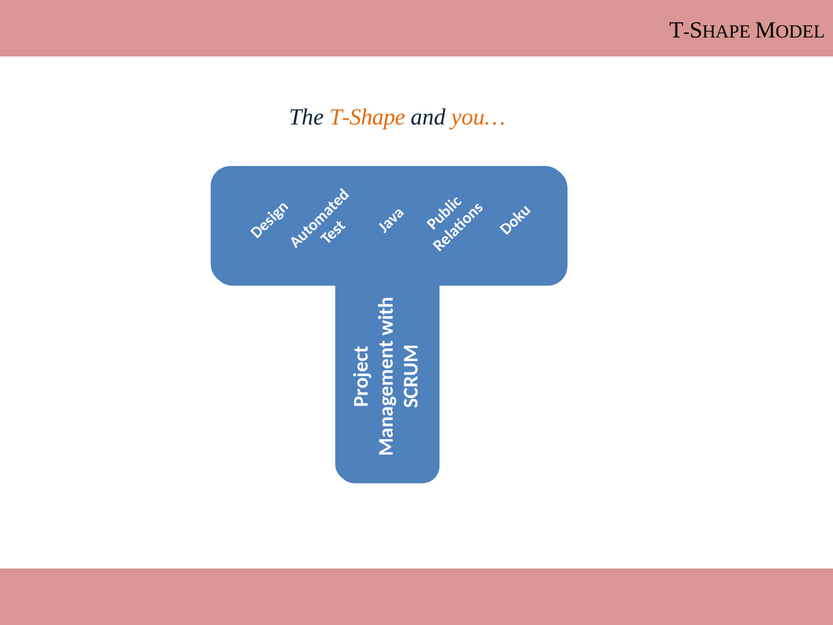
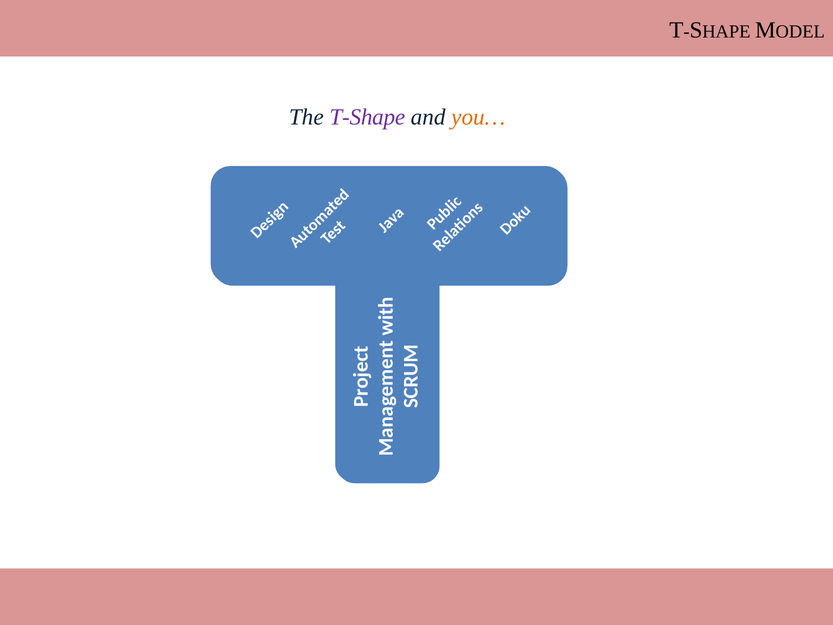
T-Shape colour: orange -> purple (367, 117)
